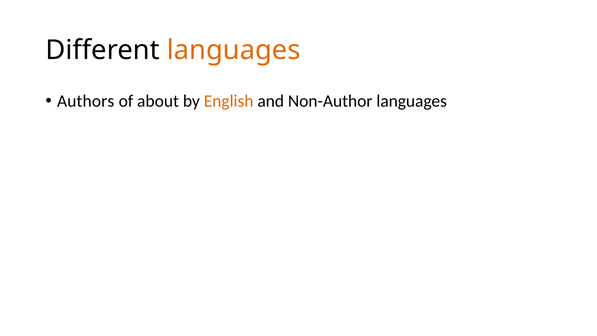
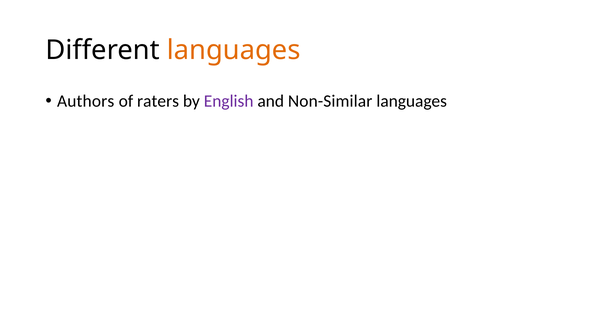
about: about -> raters (158, 101)
English colour: orange -> purple (229, 101)
Non-Author: Non-Author -> Non-Similar (330, 101)
